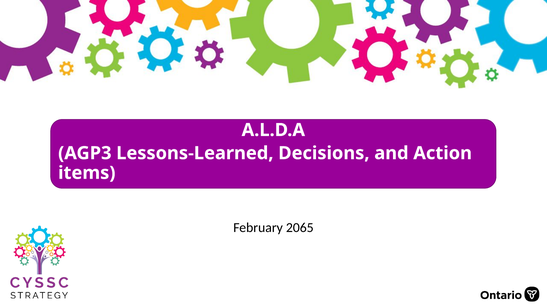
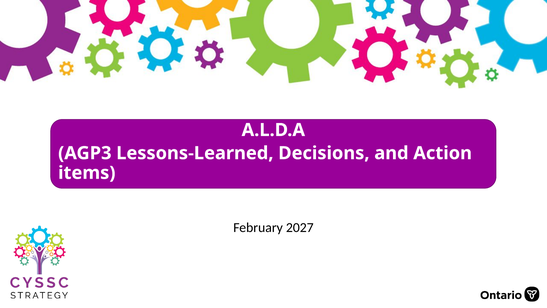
2065: 2065 -> 2027 (300, 227)
